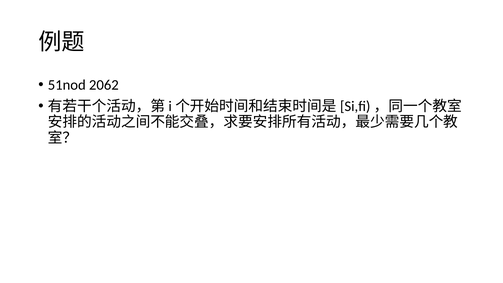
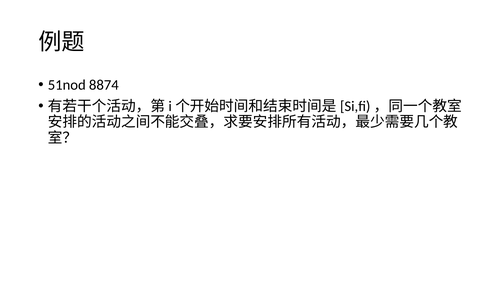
2062: 2062 -> 8874 (104, 85)
